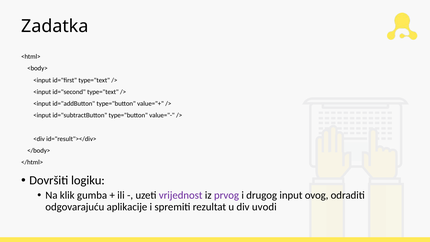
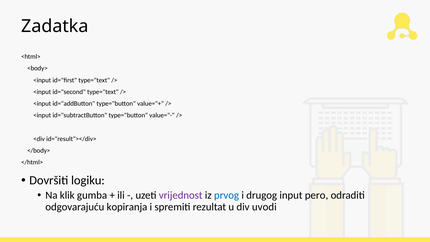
prvog colour: purple -> blue (227, 195)
ovog: ovog -> pero (317, 195)
aplikacije: aplikacije -> kopiranja (127, 207)
